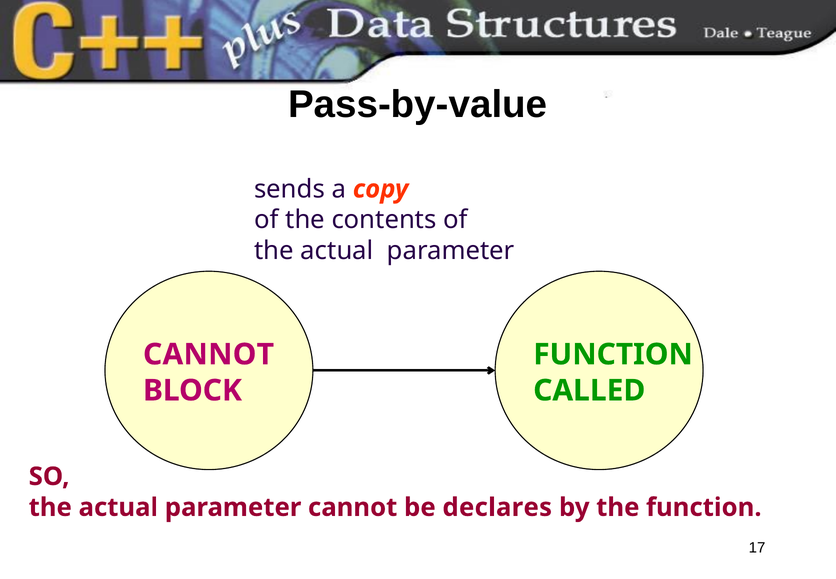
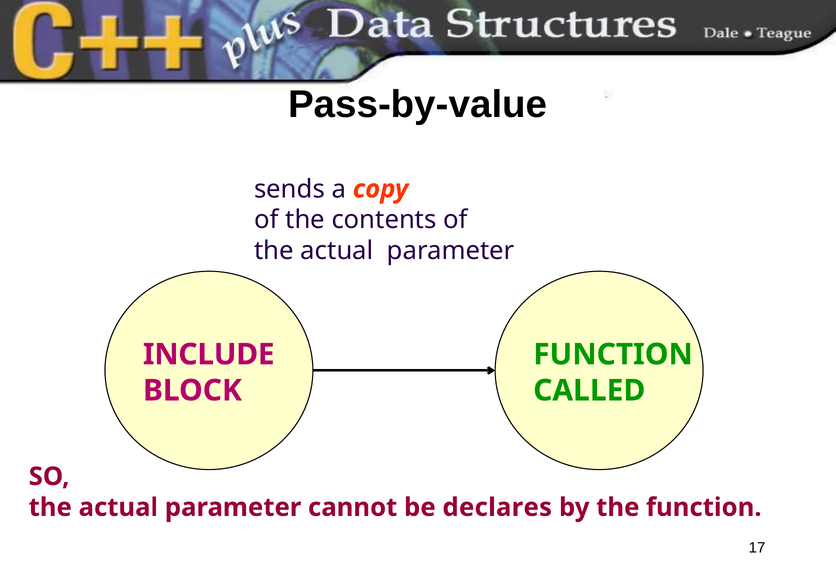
CANNOT: CANNOT -> INCLUDE (209, 354)
